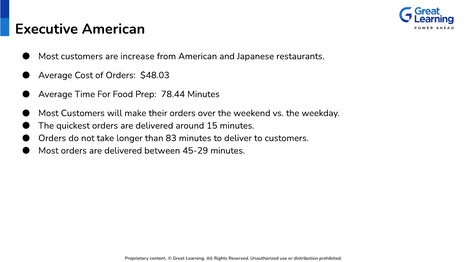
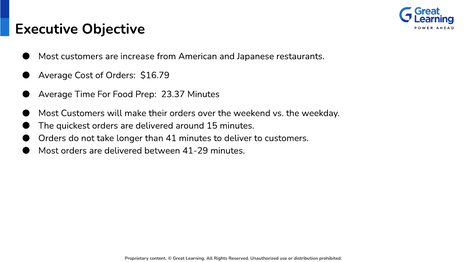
Executive American: American -> Objective (113, 29)
$48.03: $48.03 -> $16.79 (155, 75)
78.44: 78.44 -> 23.37 (173, 94)
83: 83 -> 41 (171, 138)
45-29: 45-29 -> 41-29 (195, 151)
